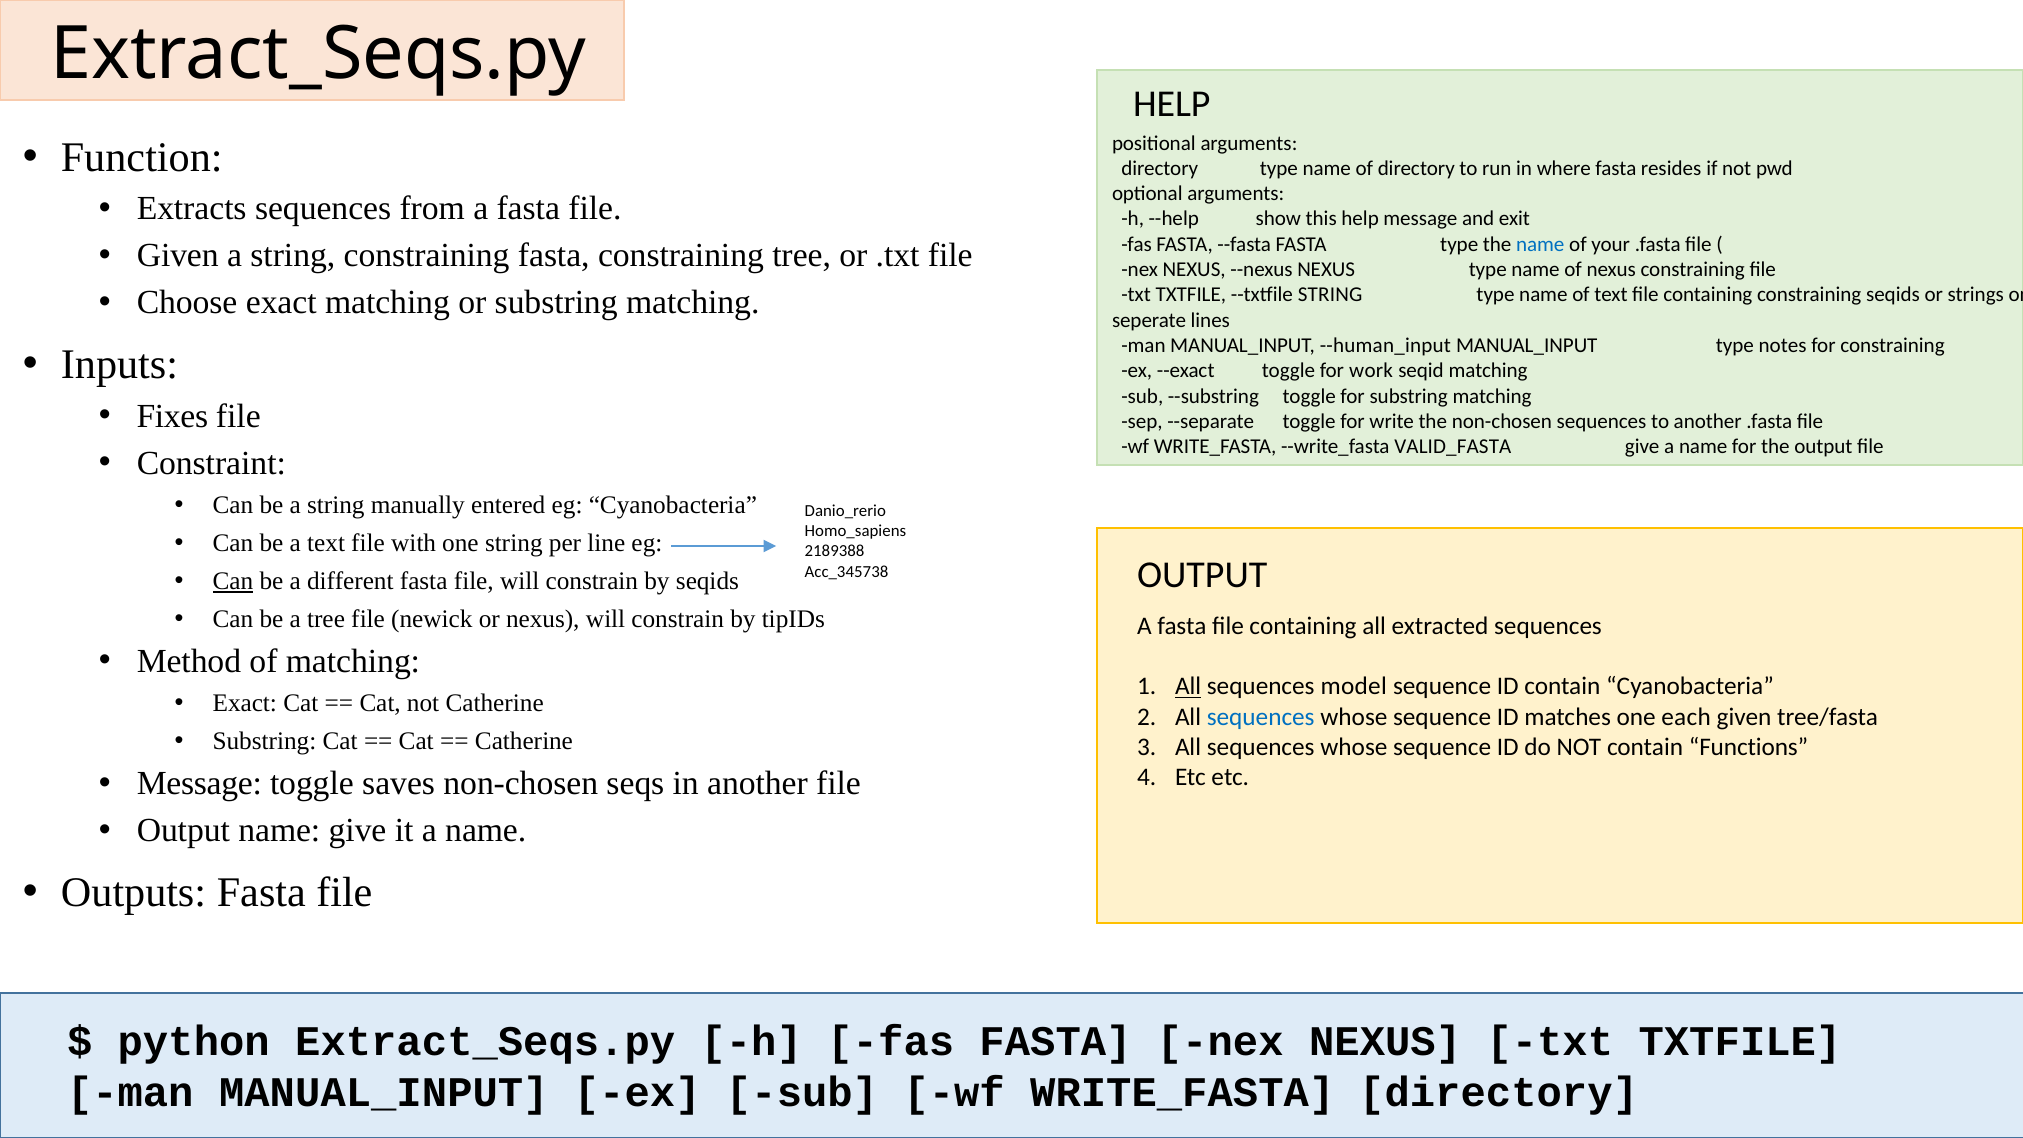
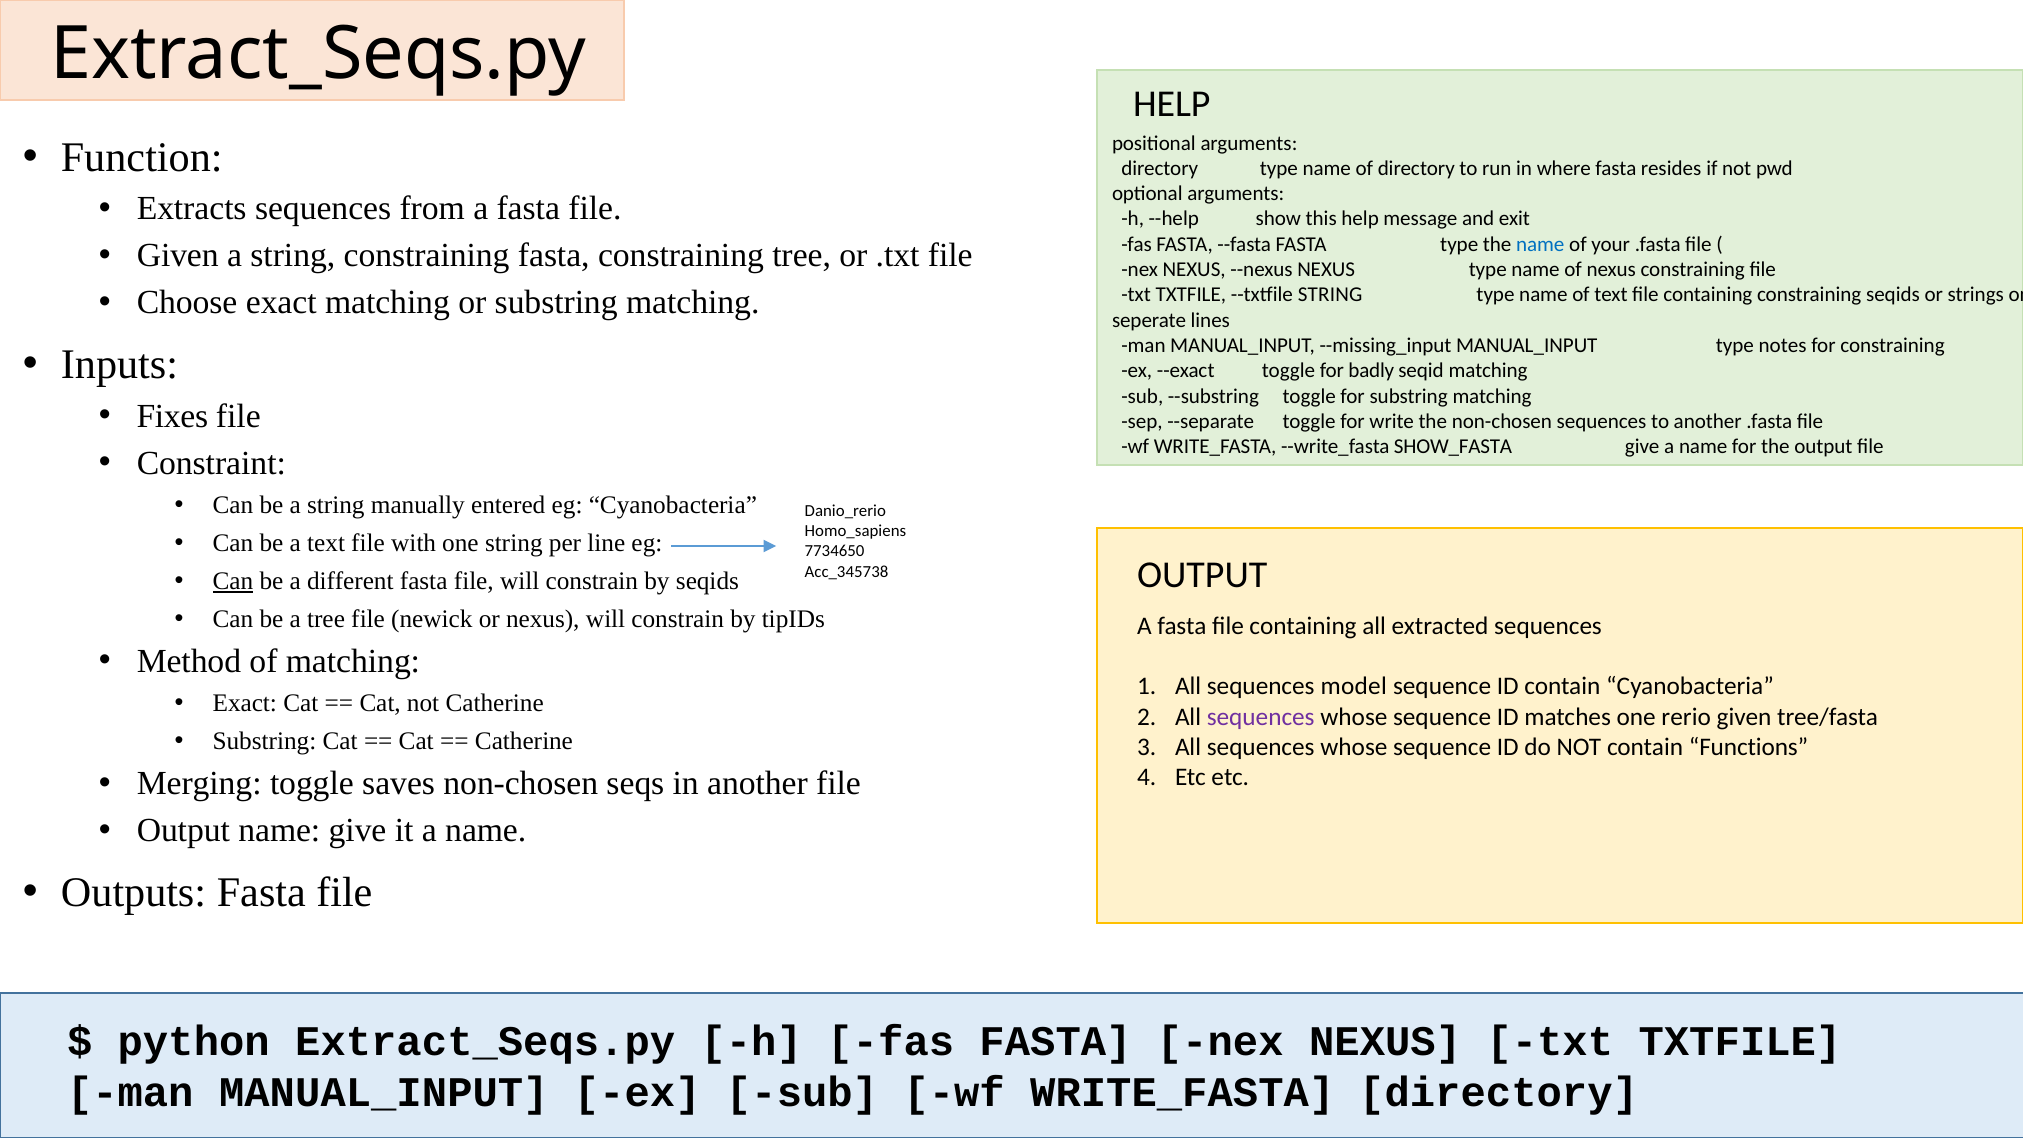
--human_input: --human_input -> --missing_input (1386, 346)
work: work -> badly (1371, 371)
VALID_FASTA: VALID_FASTA -> SHOW_FASTA (1453, 447)
2189388: 2189388 -> 7734650 (835, 551)
All underline: present -> none (1188, 686)
sequences colour: blue -> purple (1261, 717)
each: each -> rerio (1686, 717)
Message: Message -> Merging (199, 784)
